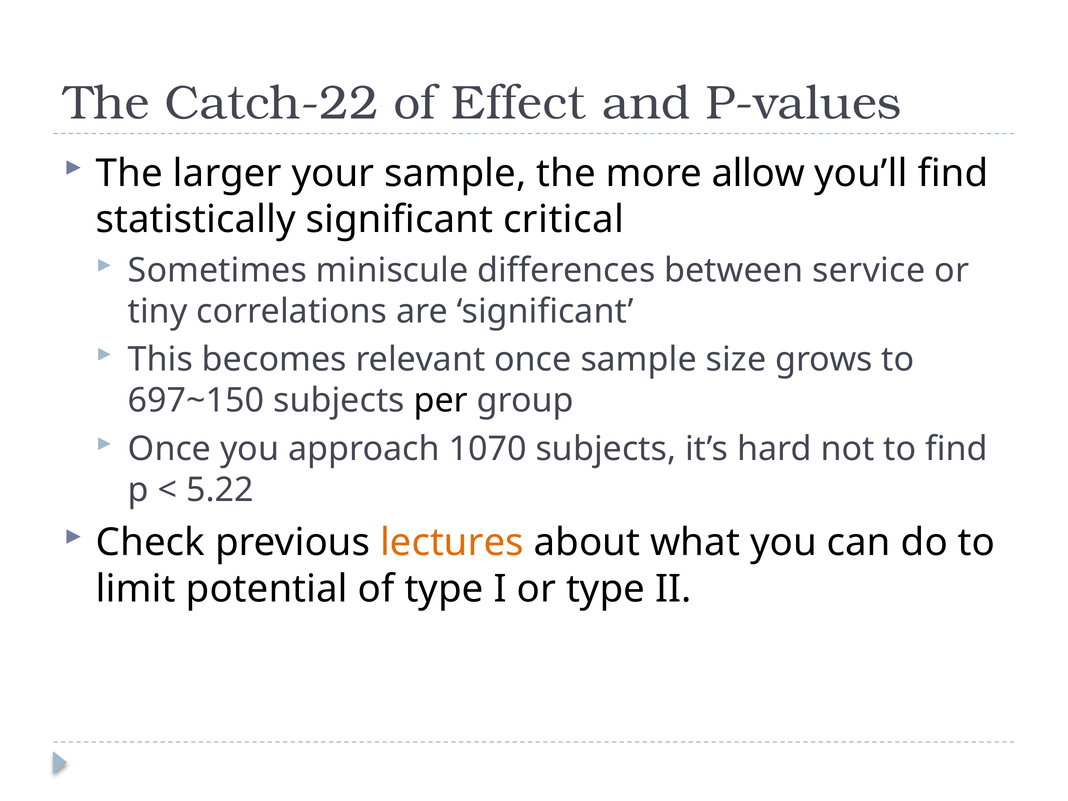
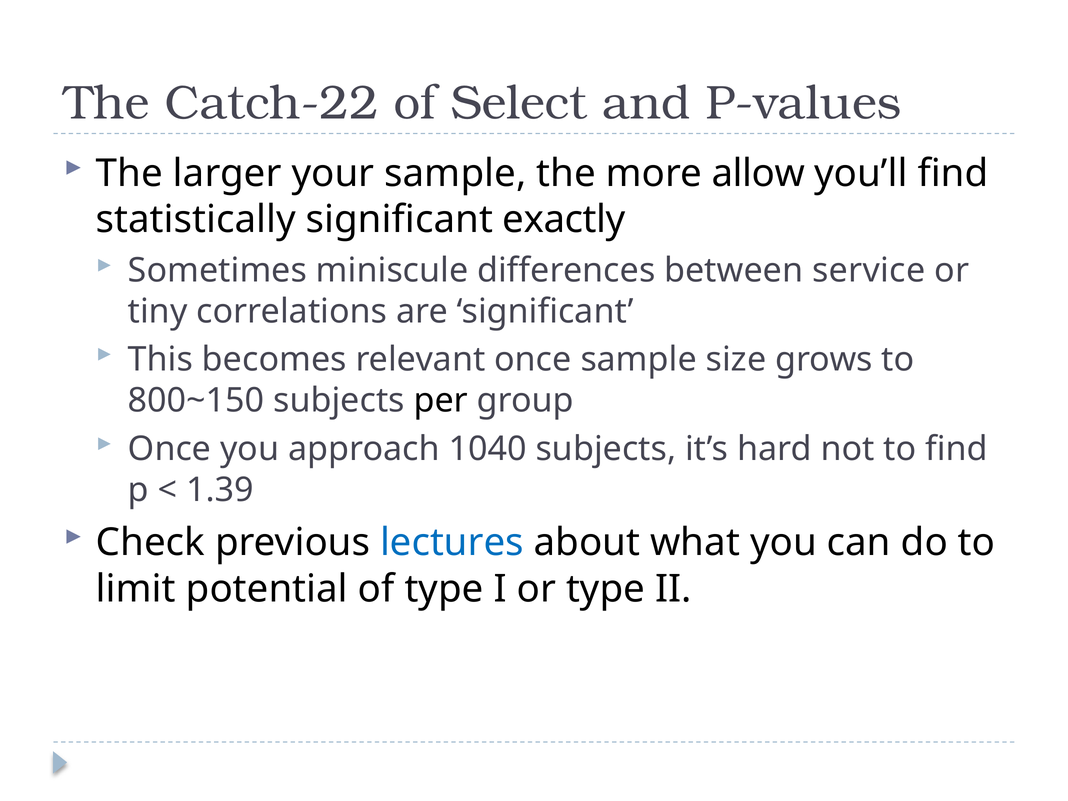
Effect: Effect -> Select (519, 103)
critical: critical -> exactly (564, 220)
697~150: 697~150 -> 800~150 (196, 401)
1070: 1070 -> 1040 (488, 449)
5.22: 5.22 -> 1.39 (220, 490)
lectures colour: orange -> blue (452, 543)
